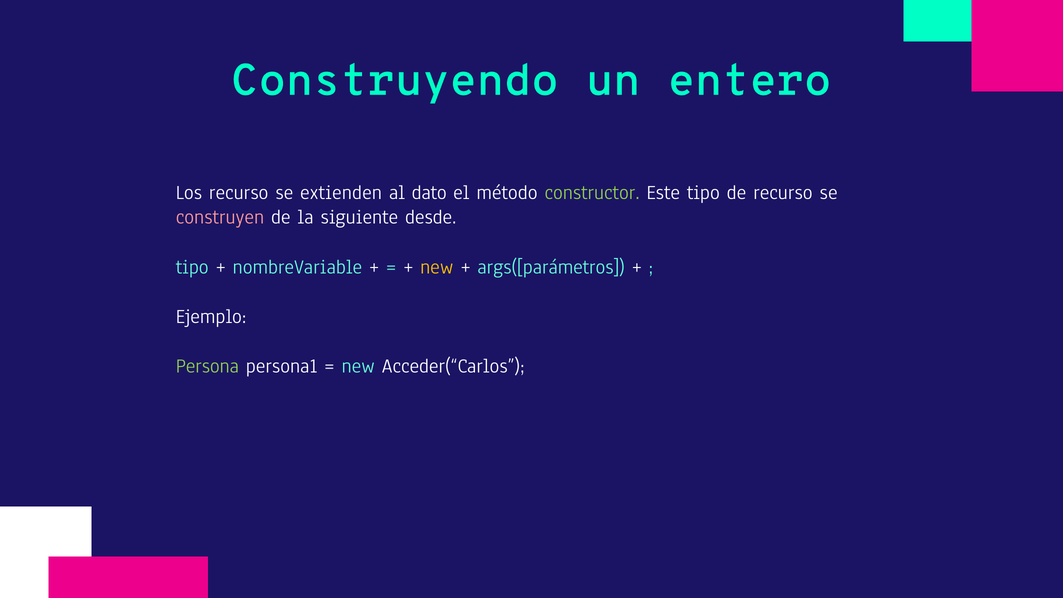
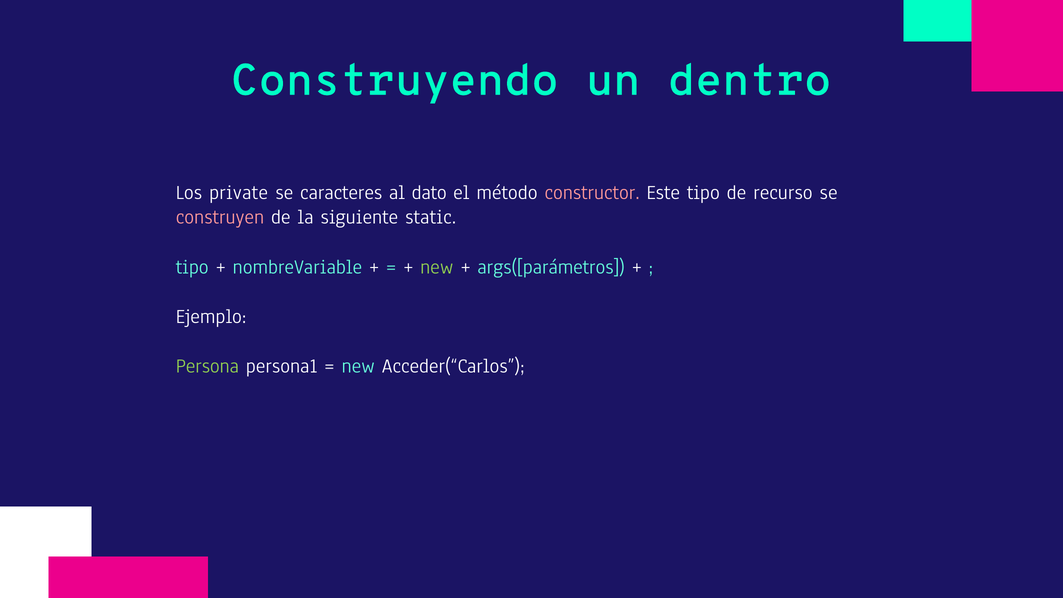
entero: entero -> dentro (750, 80)
Los recurso: recurso -> private (239, 192)
extienden: extienden -> caracteres (341, 192)
constructor colour: light green -> pink (592, 192)
desde: desde -> static (431, 217)
new colour: yellow -> light green (437, 267)
